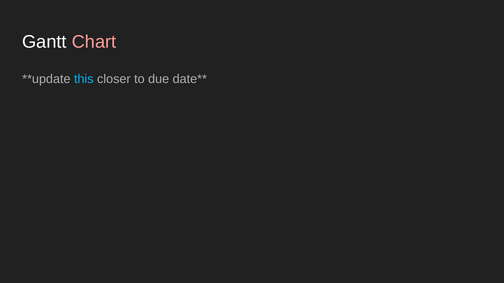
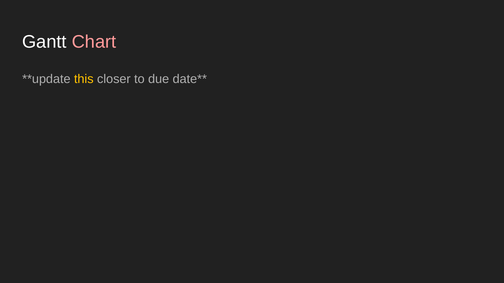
this colour: light blue -> yellow (84, 79)
